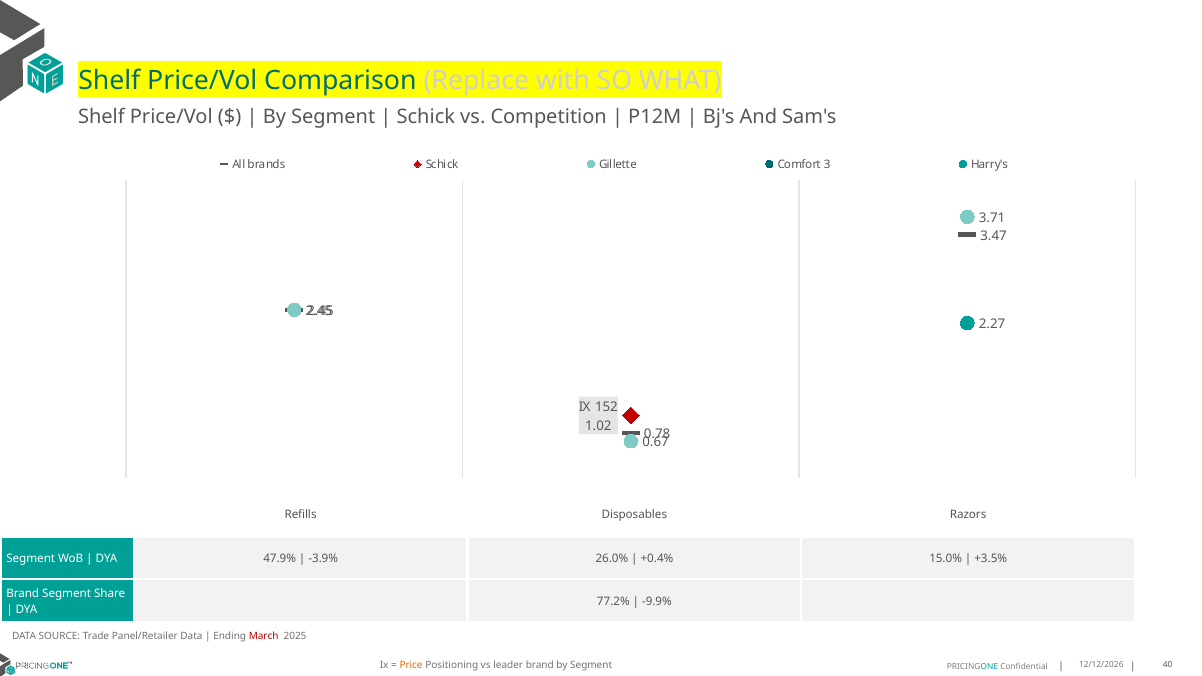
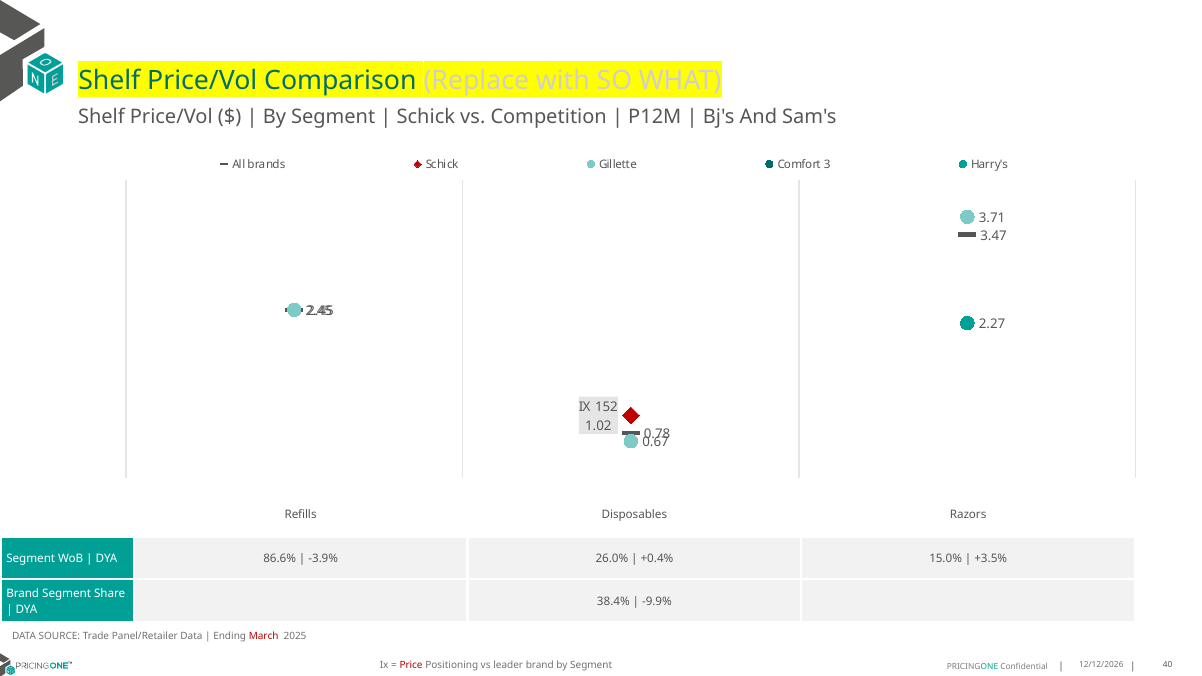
47.9%: 47.9% -> 86.6% (280, 559)
77.2%: 77.2% -> 38.4% (613, 601)
Price colour: orange -> red (411, 666)
